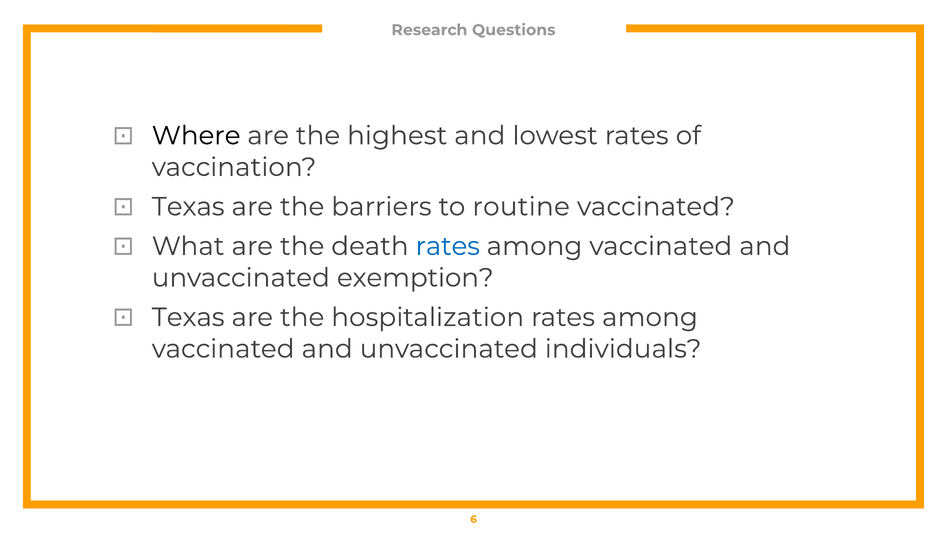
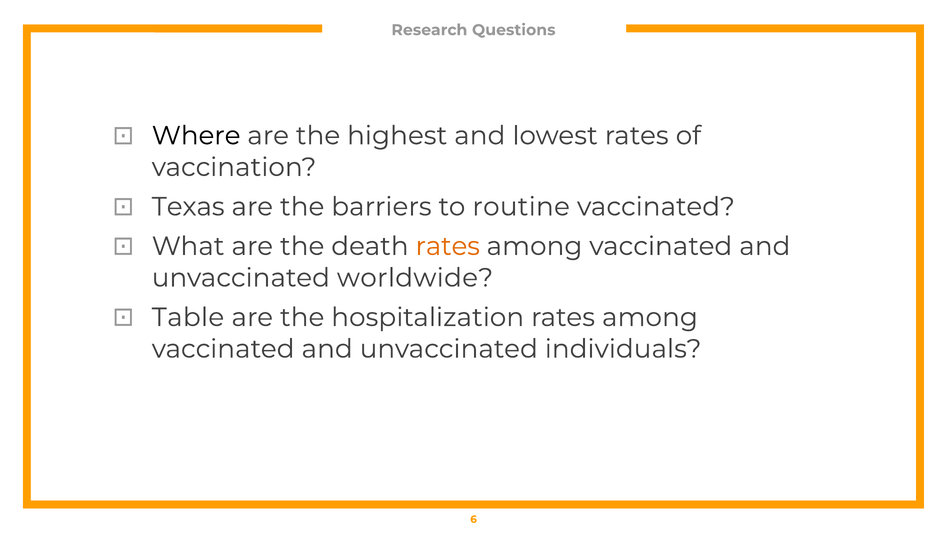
rates colour: blue -> orange (448, 246)
exemption: exemption -> worldwide (415, 278)
Texas: Texas -> Table (188, 317)
